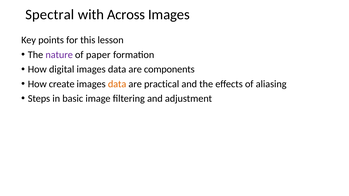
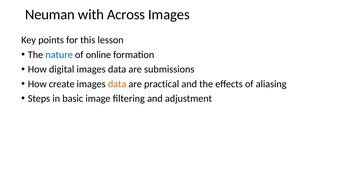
Spectral: Spectral -> Neuman (50, 14)
nature colour: purple -> blue (59, 55)
paper: paper -> online (98, 55)
components: components -> submissions (169, 69)
